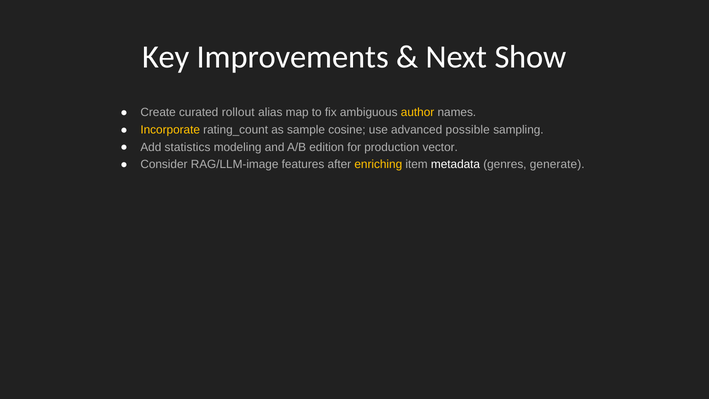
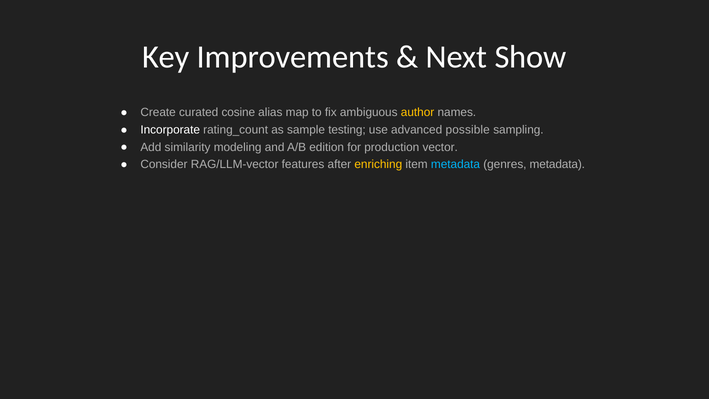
rollout: rollout -> cosine (238, 112)
Incorporate colour: yellow -> white (170, 130)
cosine: cosine -> testing (347, 130)
statistics: statistics -> similarity (188, 147)
RAG/LLM-image: RAG/LLM-image -> RAG/LLM-vector (235, 165)
metadata colour: white -> light blue (456, 165)
genres generate: generate -> metadata (557, 165)
